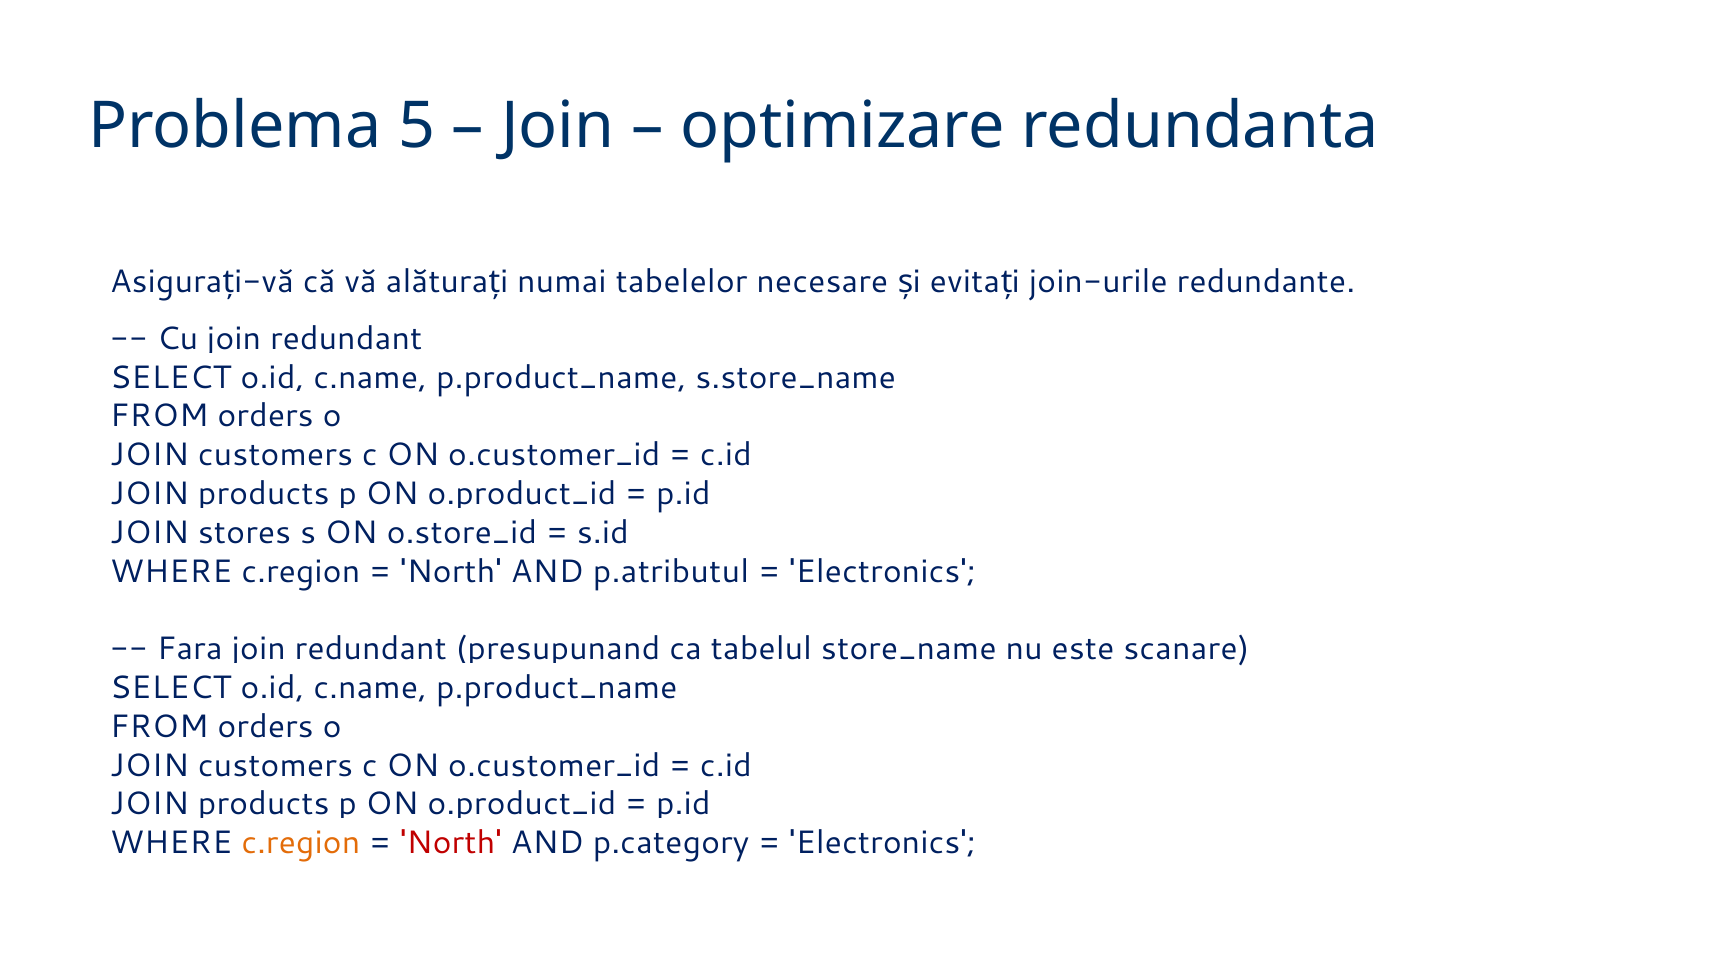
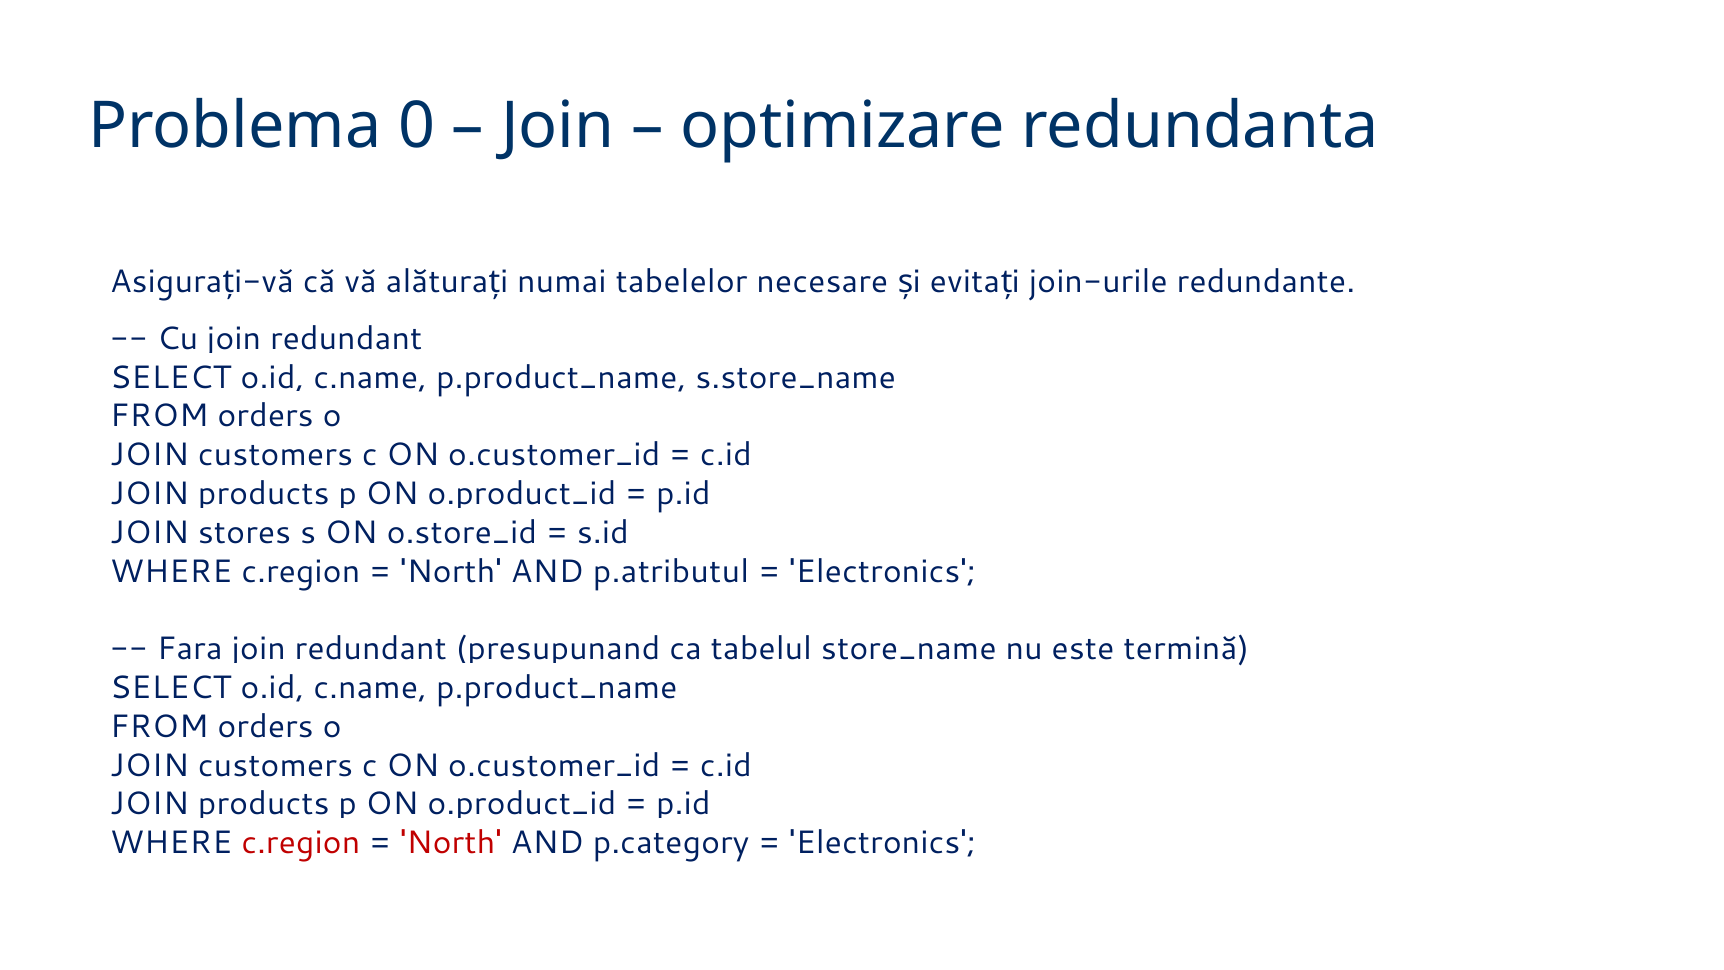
5: 5 -> 0 (417, 126)
scanare: scanare -> termină (1186, 649)
c.region colour: orange -> red (301, 843)
